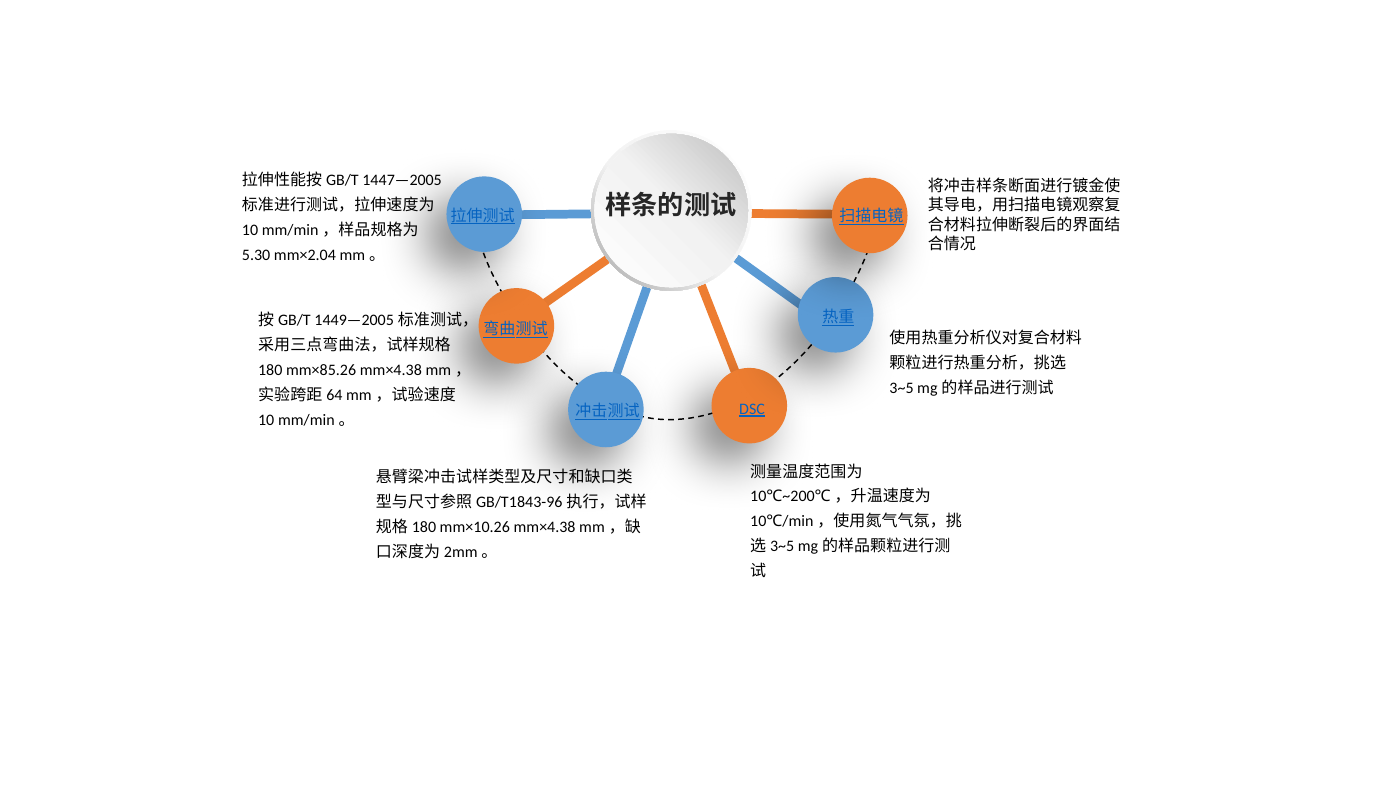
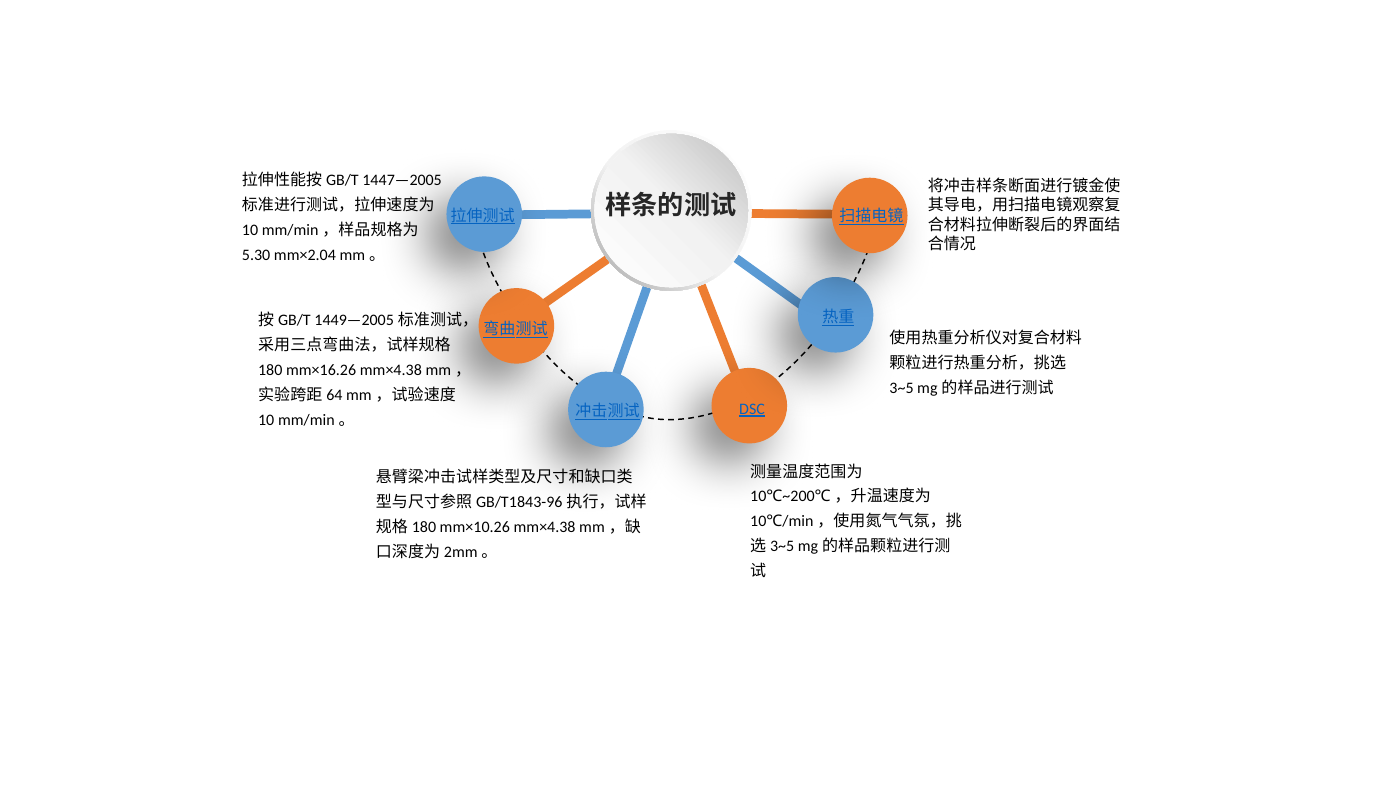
mm×85.26: mm×85.26 -> mm×16.26 (321, 370)
